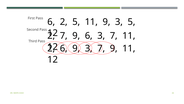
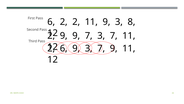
2 5: 5 -> 2 (76, 22)
3 5: 5 -> 8 (131, 22)
7: 7 -> 9 (64, 36)
6: 6 -> 7 (89, 36)
